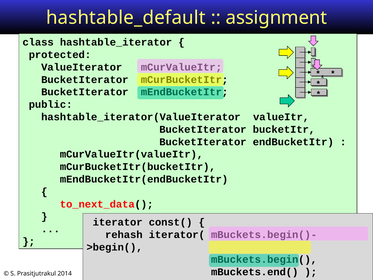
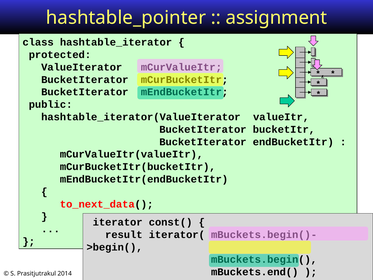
hashtable_default: hashtable_default -> hashtable_pointer (126, 18)
rehash: rehash -> result (124, 234)
